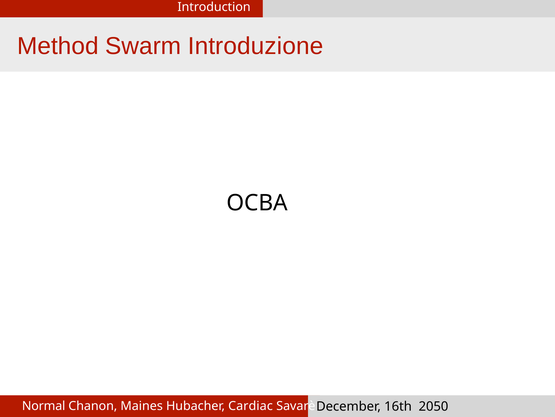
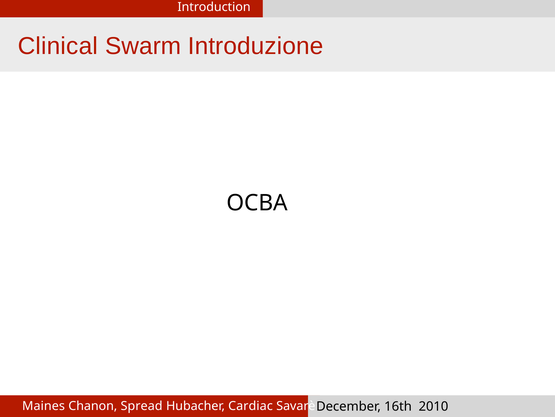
Method: Method -> Clinical (58, 46)
Normal: Normal -> Maines (44, 405)
Maines: Maines -> Spread (142, 405)
2050: 2050 -> 2010 (433, 406)
